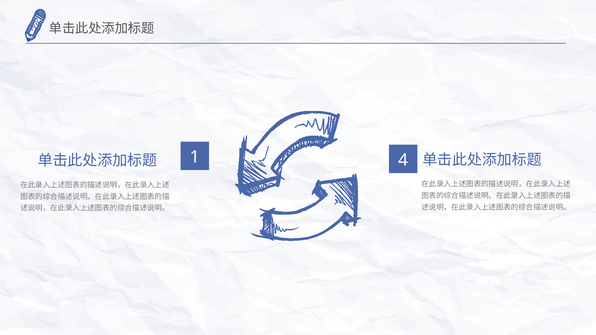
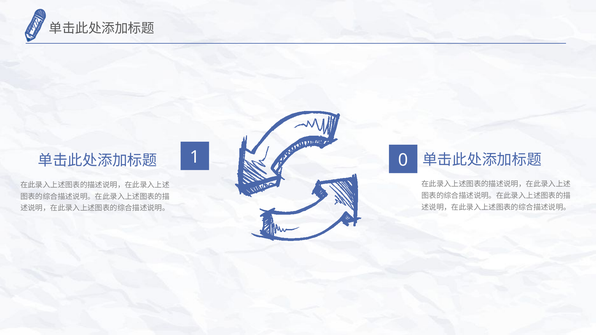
4: 4 -> 0 (403, 160)
